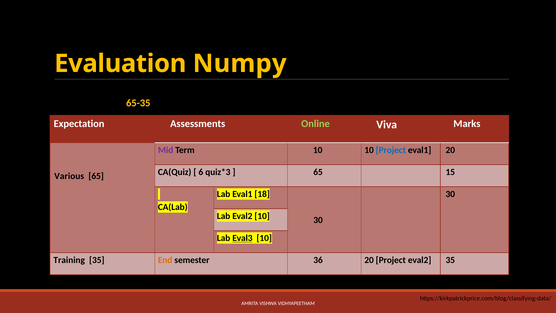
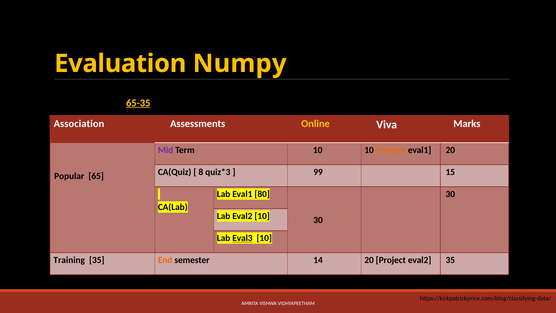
65-35 underline: none -> present (138, 103)
Expectation: Expectation -> Association (79, 123)
Online colour: light green -> yellow (316, 123)
Project colour: blue -> orange (391, 150)
6: 6 -> 8 (201, 172)
65: 65 -> 99 (318, 172)
Various: Various -> Popular (69, 176)
18: 18 -> 80 (262, 194)
36: 36 -> 14 (318, 260)
